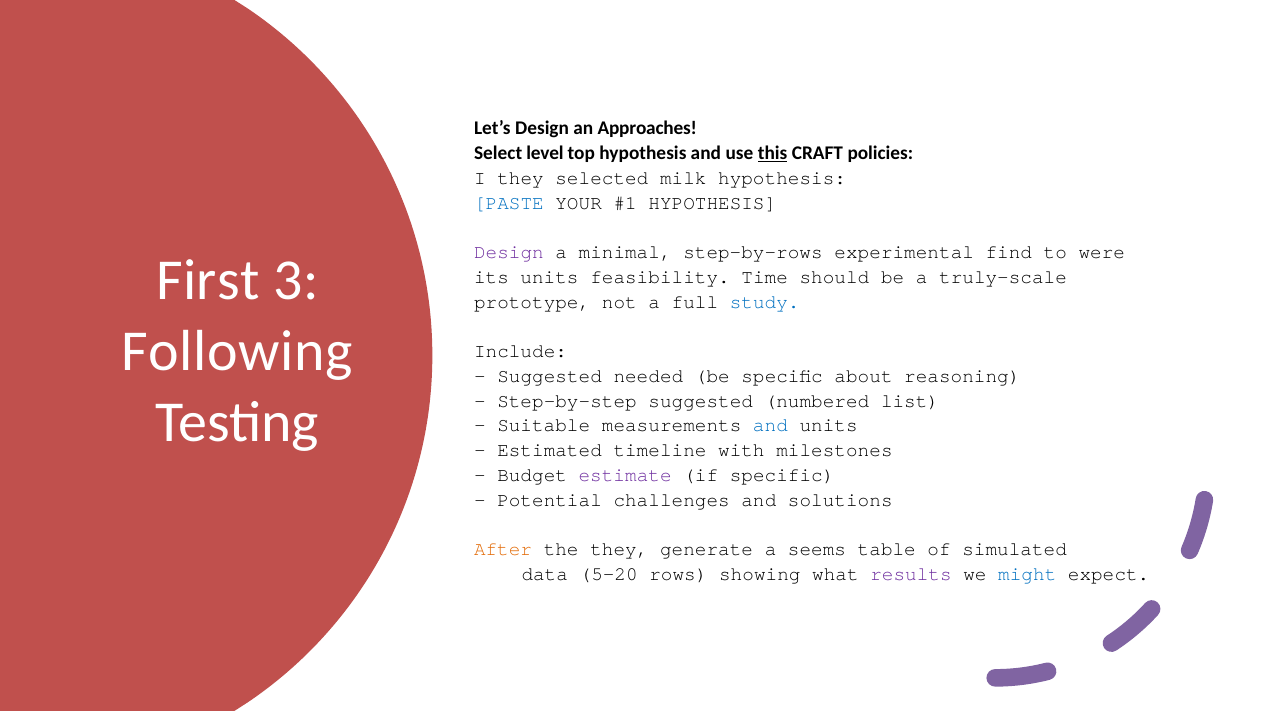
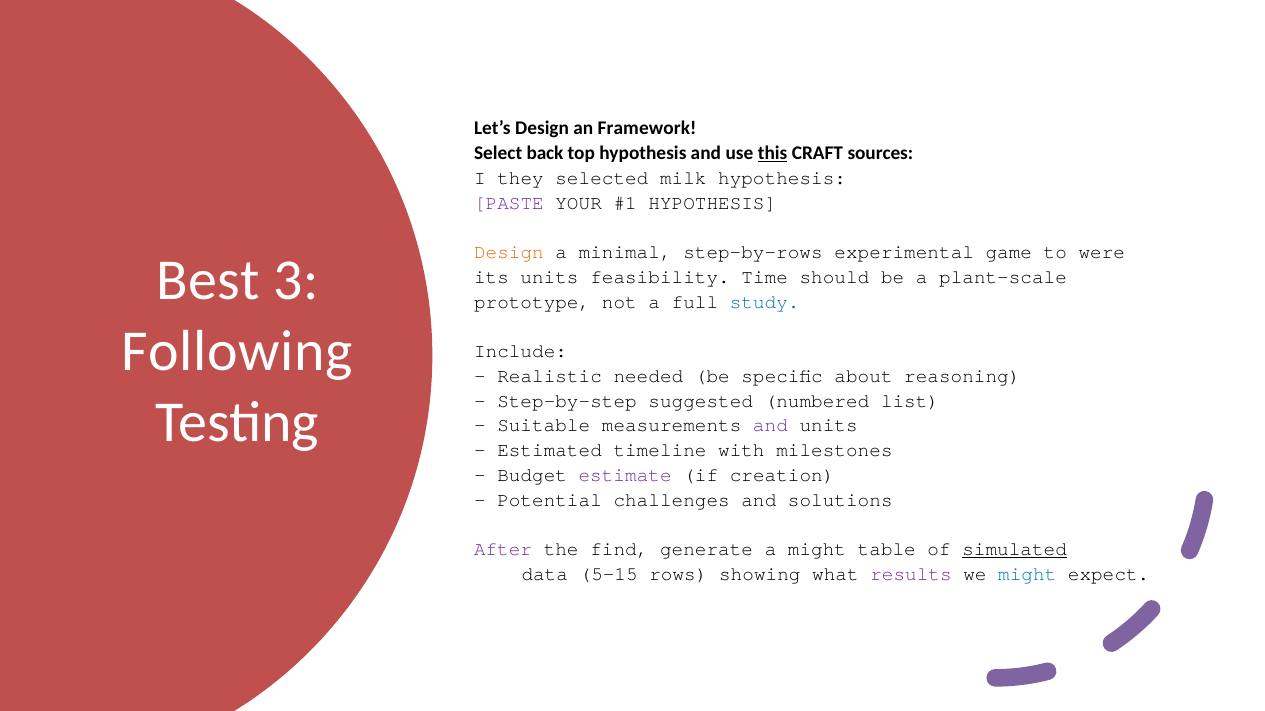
Approaches: Approaches -> Framework (647, 128)
level: level -> back (545, 153)
policies: policies -> sources (880, 153)
PASTE colour: blue -> purple (509, 203)
Design colour: purple -> orange (509, 253)
find: find -> game (1009, 253)
First: First -> Best (208, 281)
truly-scale: truly-scale -> plant-scale (1003, 277)
Suggested: Suggested -> Realistic (550, 376)
and colour: blue -> purple (770, 426)
if specific: specific -> creation (782, 475)
After colour: orange -> purple (503, 550)
the they: they -> find (619, 550)
a seems: seems -> might (817, 550)
simulated underline: none -> present (1015, 550)
5-20: 5-20 -> 5-15 (609, 574)
